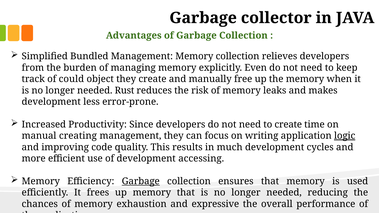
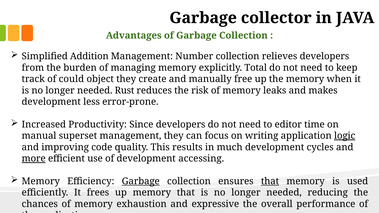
Bundled: Bundled -> Addition (89, 56)
Management Memory: Memory -> Number (194, 56)
Even: Even -> Total (256, 68)
to create: create -> editor (288, 125)
creating: creating -> superset (78, 136)
more underline: none -> present (34, 159)
that underline: none -> present (270, 181)
